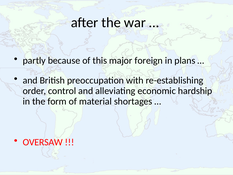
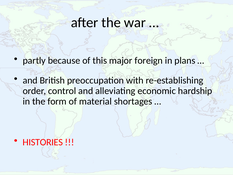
OVERSAW: OVERSAW -> HISTORIES (43, 142)
